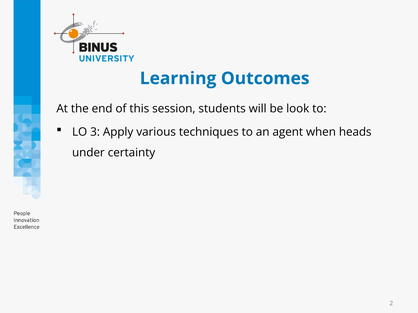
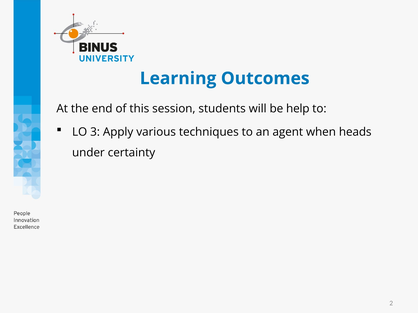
look: look -> help (298, 109)
